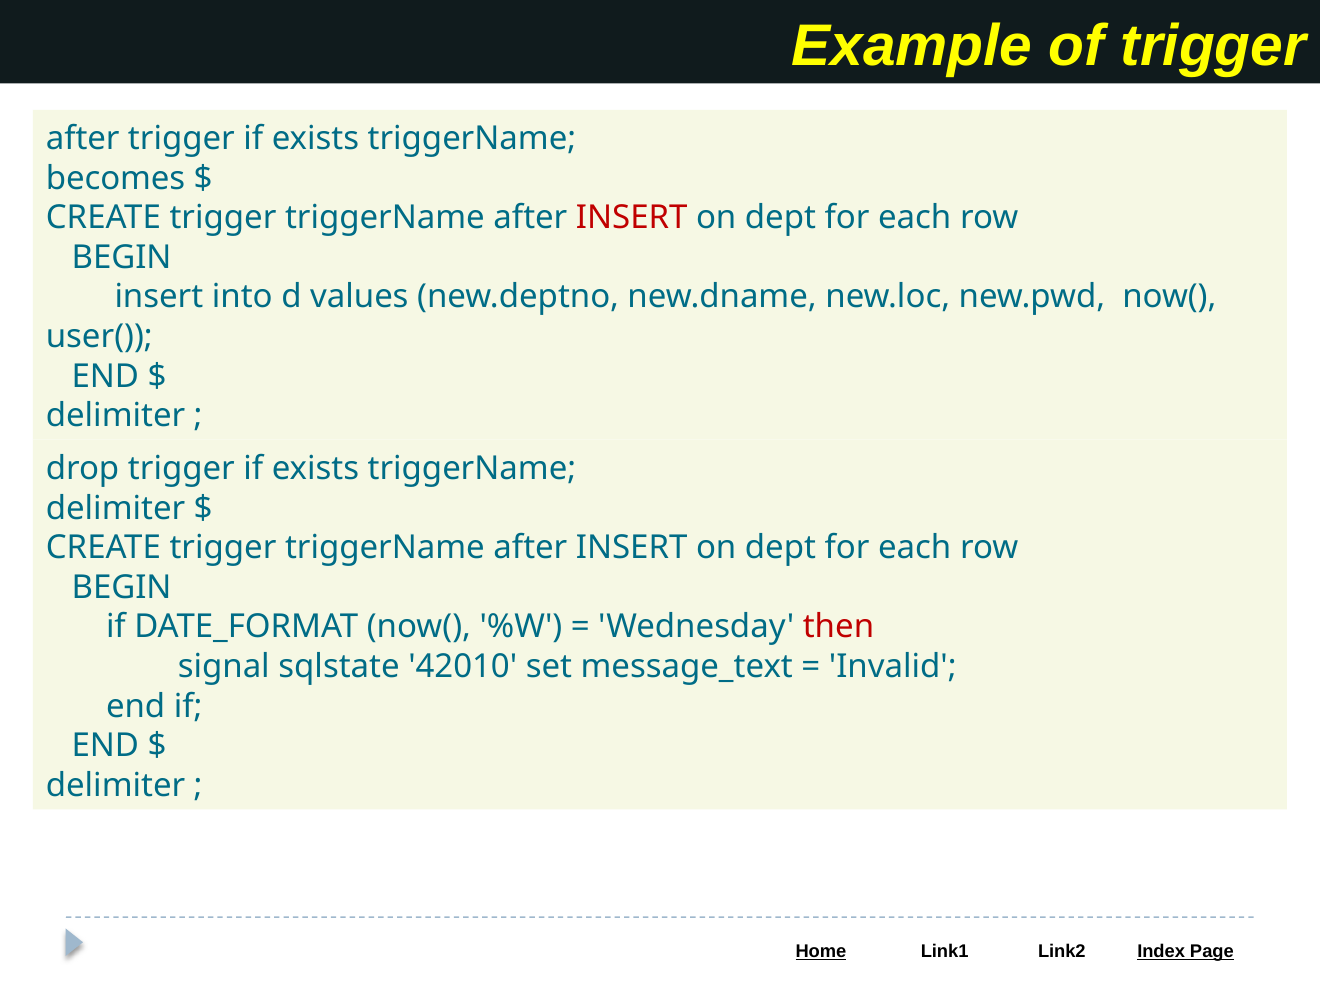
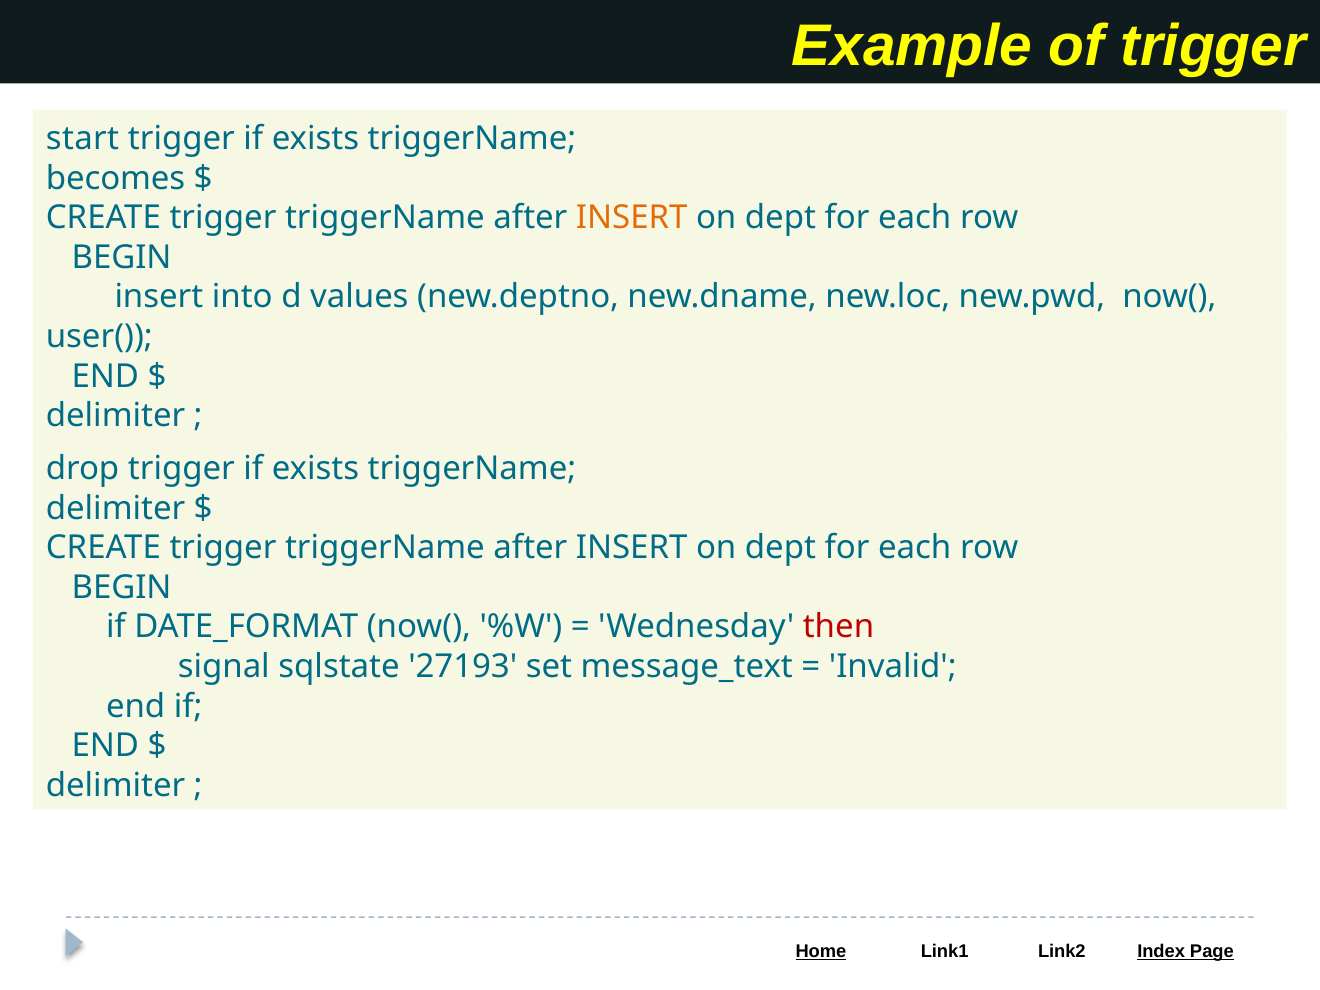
after: after -> start (82, 139)
INSERT colour: red -> orange (632, 218)
42010: 42010 -> 27193 (463, 667)
